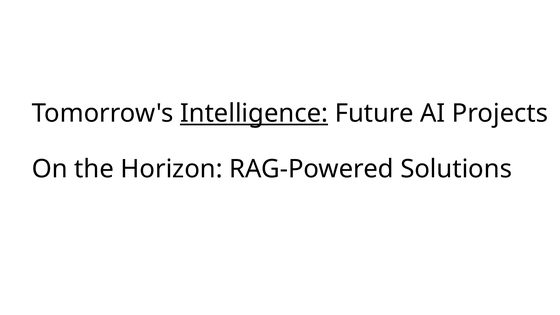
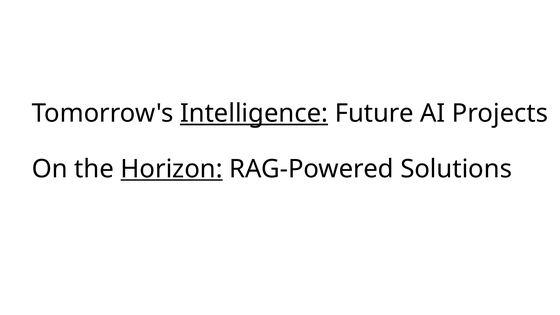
Horizon underline: none -> present (172, 169)
